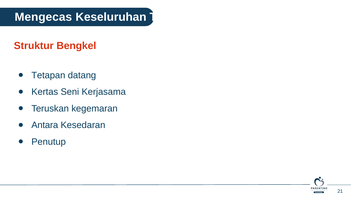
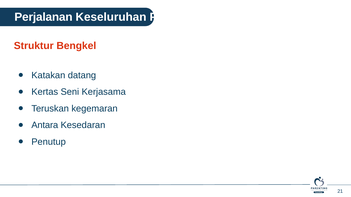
Mengecas: Mengecas -> Perjalanan (43, 17)
Tepi: Tepi -> Pilih (162, 17)
Tetapan: Tetapan -> Katakan (48, 75)
